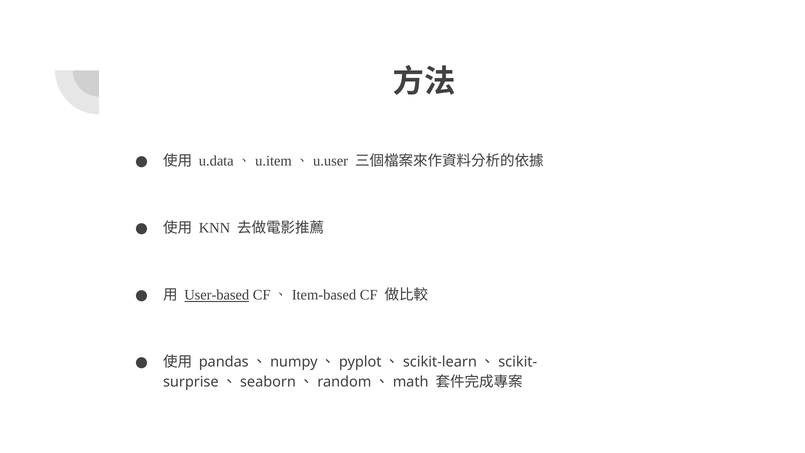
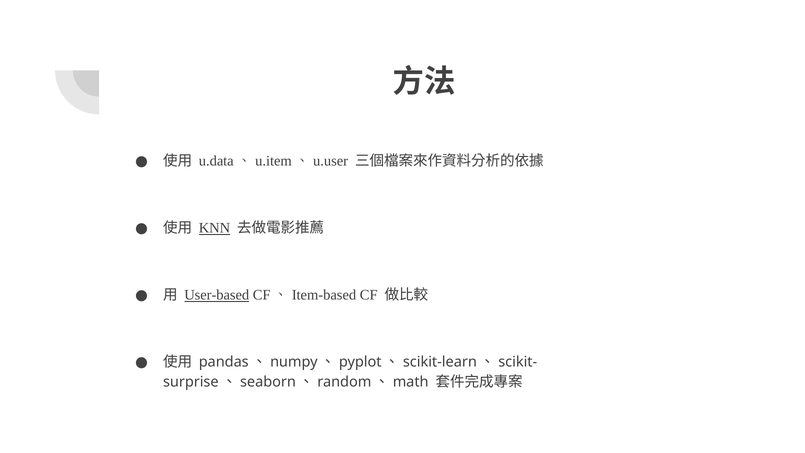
KNN underline: none -> present (214, 228)
